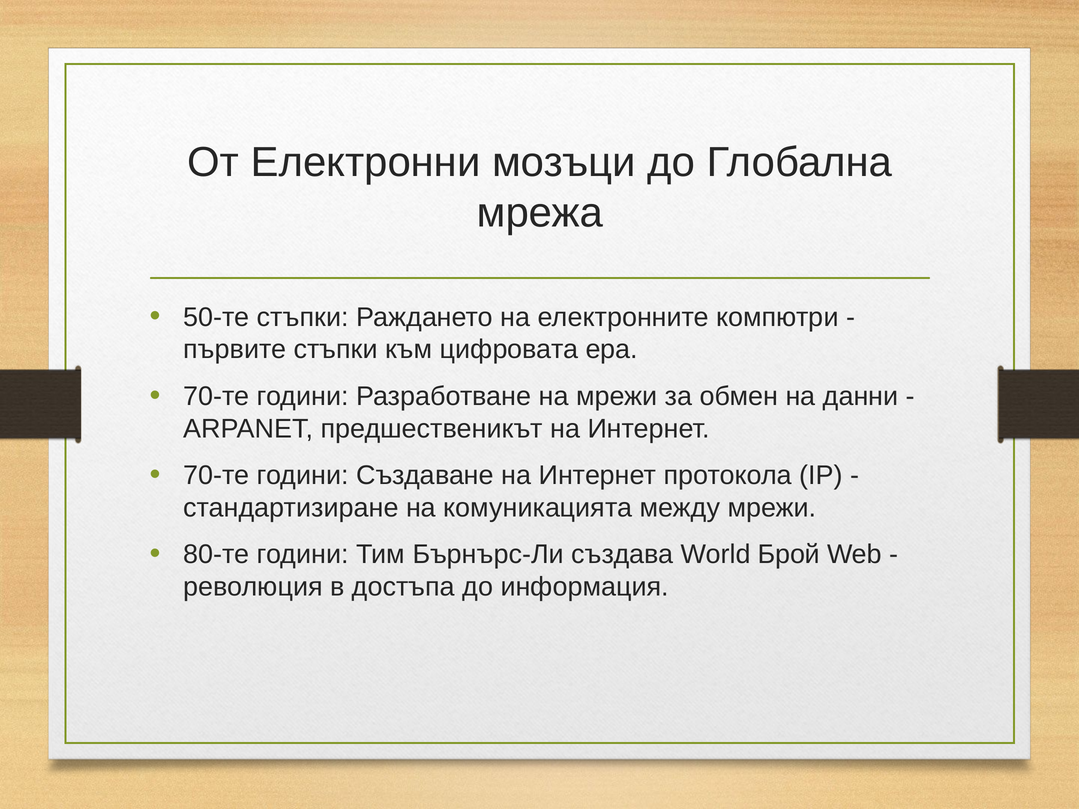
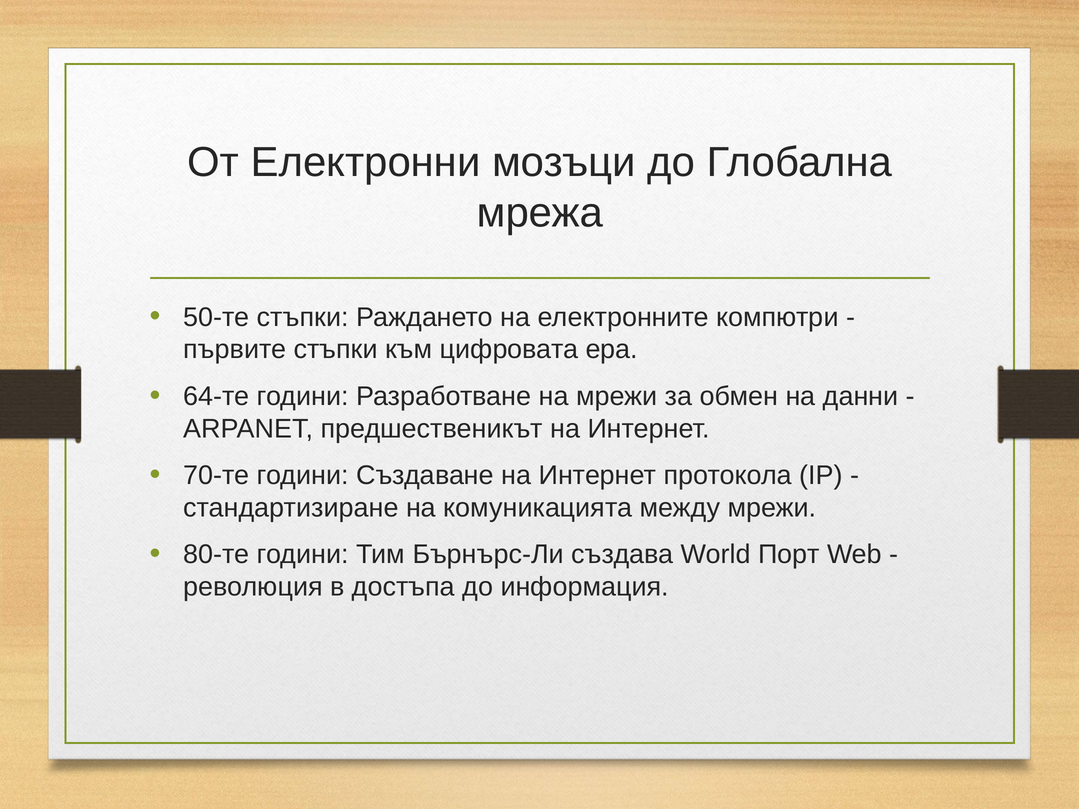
70-те: 70-те -> 64-те (216, 396)
Брой: Брой -> Порт (789, 555)
